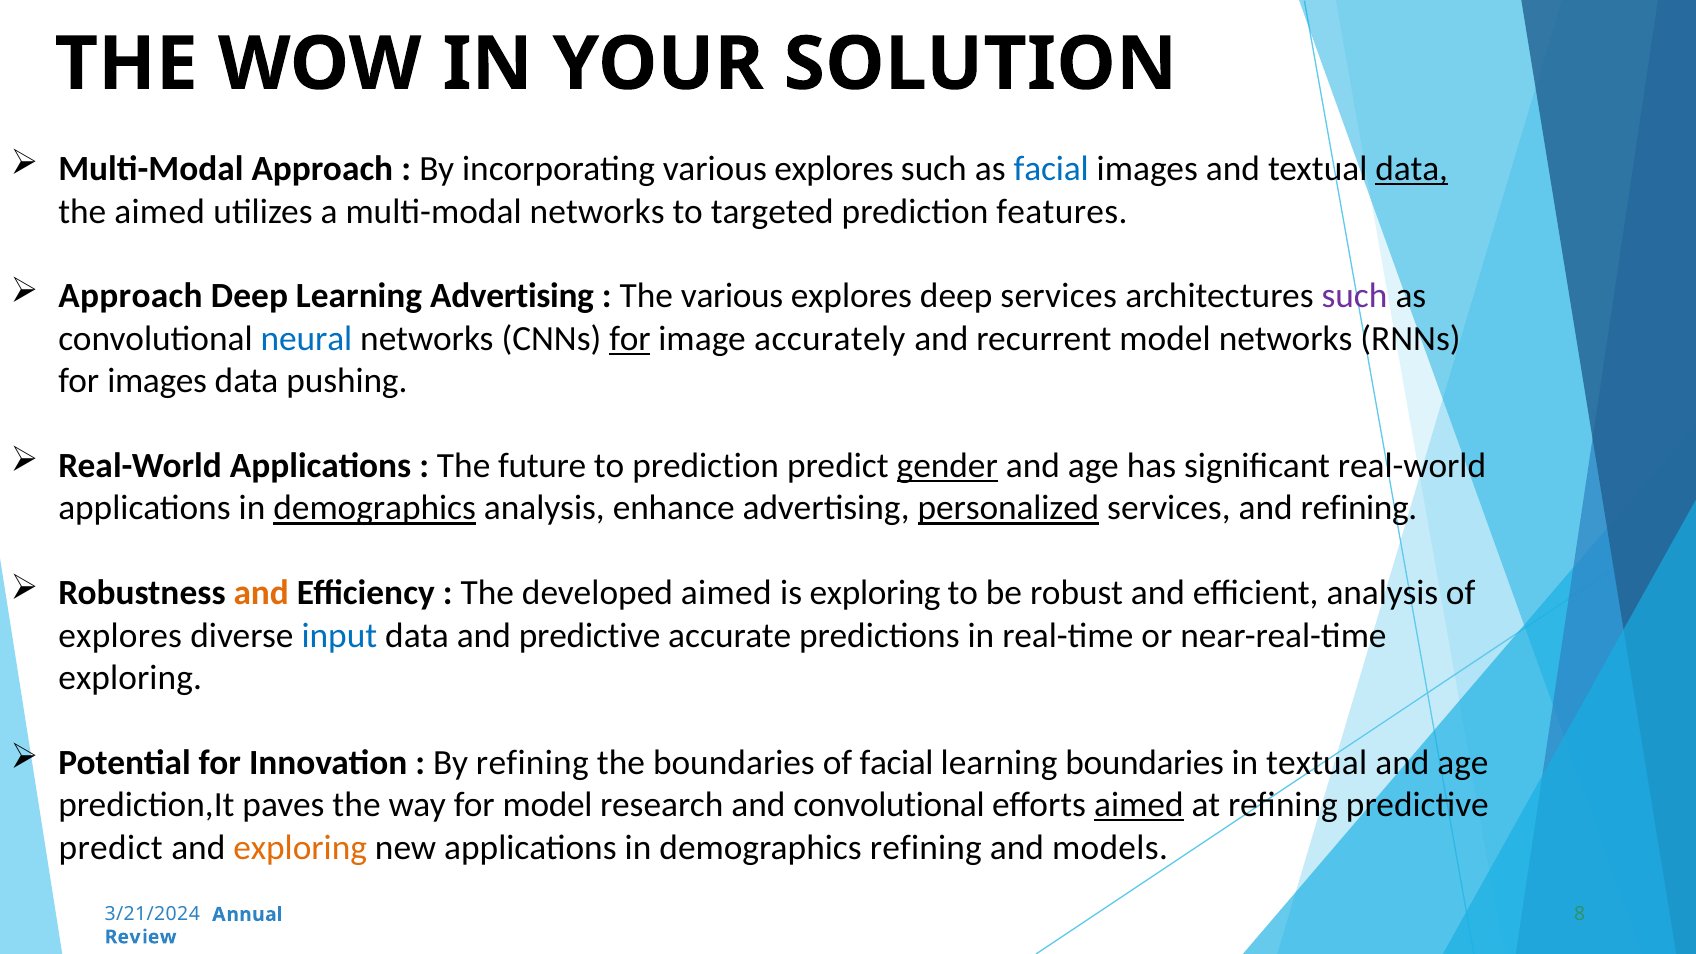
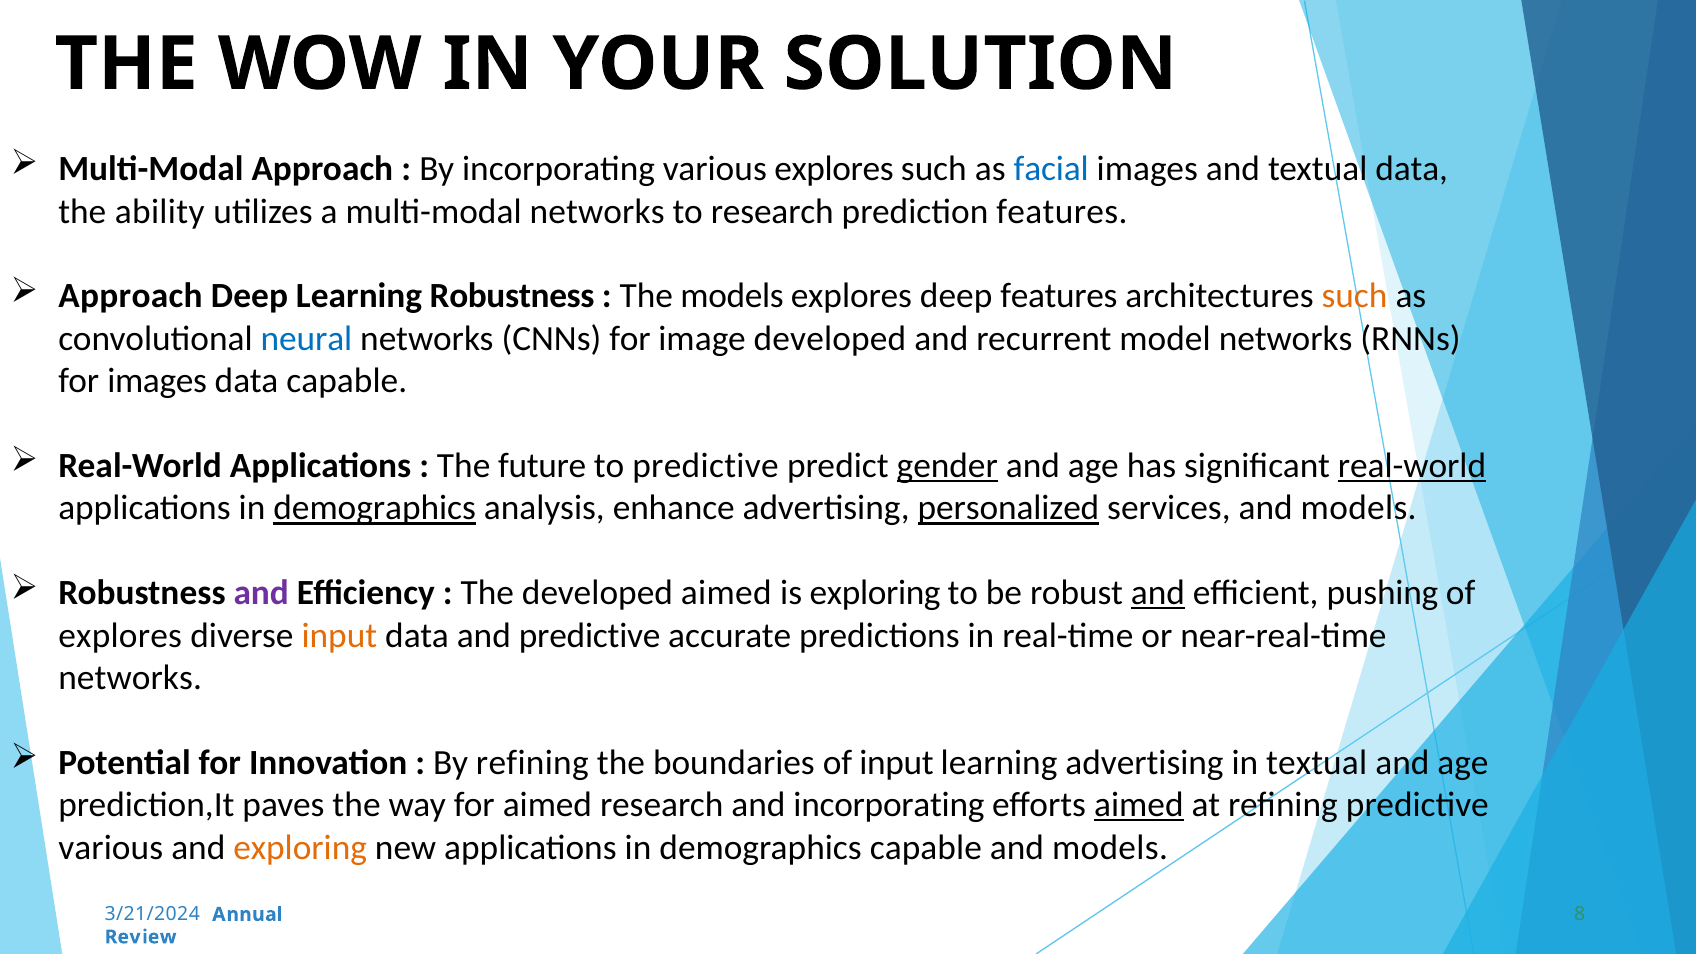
data underline: present -> none (1412, 169)
the aimed: aimed -> ability (160, 211)
to targeted: targeted -> research (772, 211)
Learning Advertising: Advertising -> Robustness (512, 296)
The various: various -> models (732, 296)
deep services: services -> features (1059, 296)
such colour: purple -> orange (1355, 296)
for underline: present -> none (630, 339)
image accurately: accurately -> developed (830, 339)
data pushing: pushing -> capable (347, 381)
to prediction: prediction -> predictive (705, 466)
real-world underline: none -> present (1412, 466)
services and refining: refining -> models (1359, 508)
and colour: orange -> purple (261, 593)
and underline: none -> present (1158, 593)
efficient analysis: analysis -> pushing (1382, 593)
input colour: blue -> orange (339, 635)
exploring: exploring -> networks (130, 678)
of facial: facial -> input (897, 763)
learning boundaries: boundaries -> advertising (1145, 763)
for model: model -> aimed (547, 805)
and convolutional: convolutional -> incorporating (889, 805)
predict: predict -> various (111, 848)
demographics refining: refining -> capable (926, 848)
